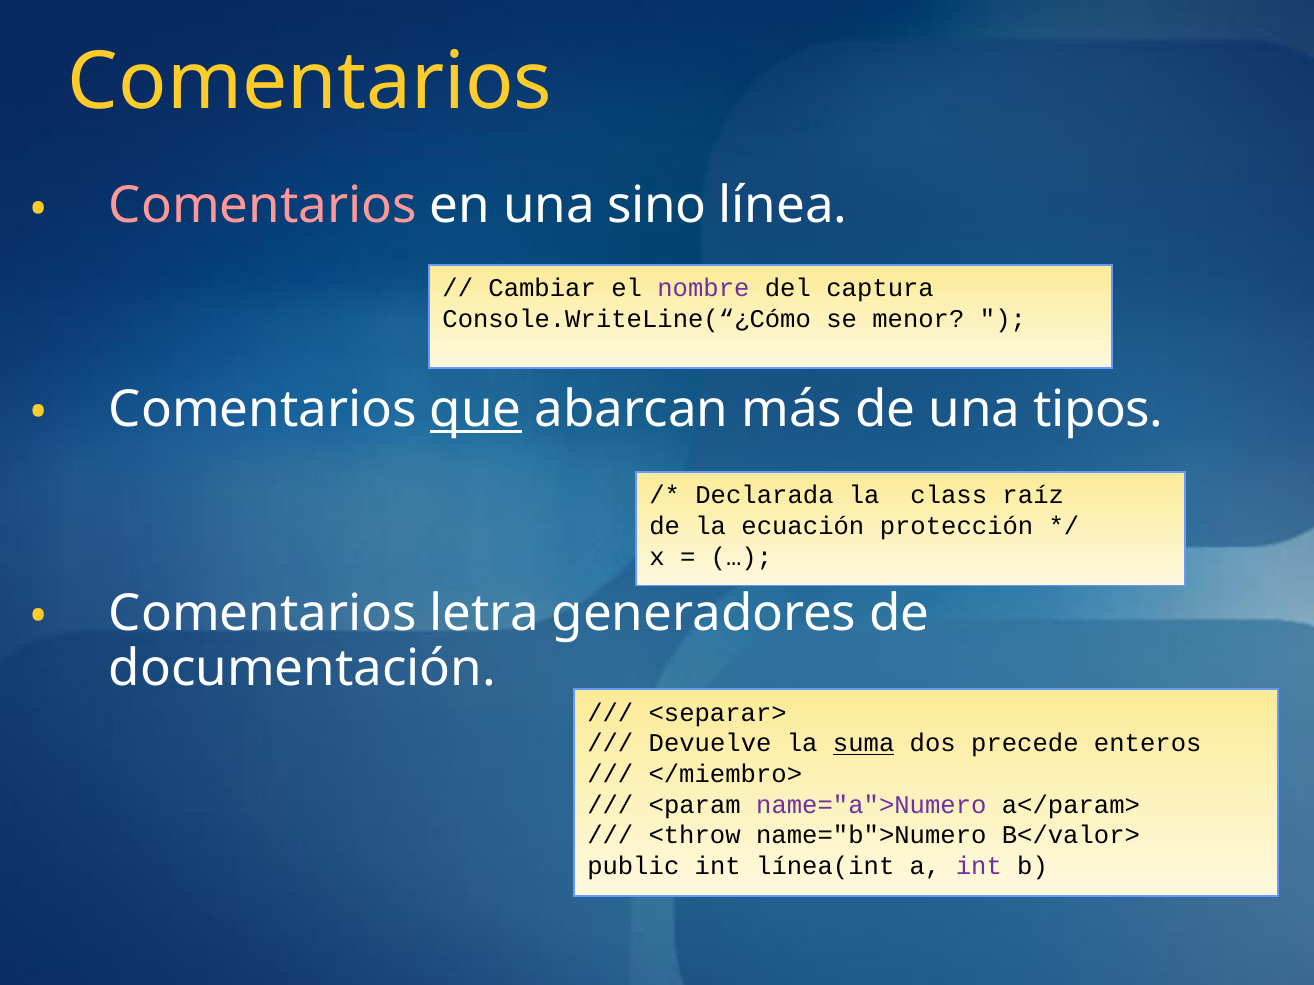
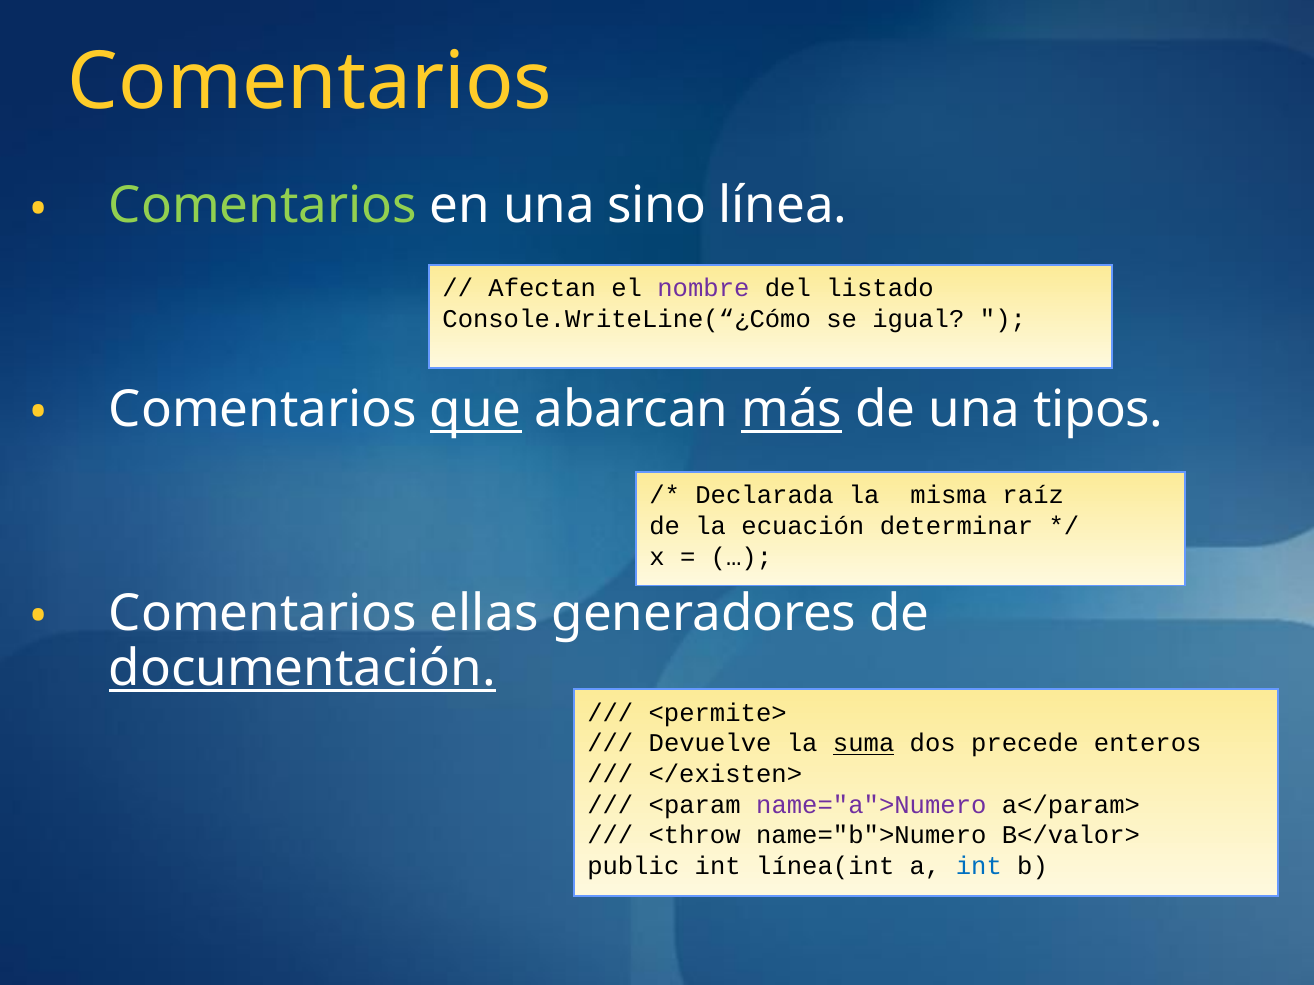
Comentarios colour: pink -> light green (263, 206)
Cambiar: Cambiar -> Afectan (542, 289)
captura: captura -> listado (880, 289)
menor: menor -> igual (918, 319)
más underline: none -> present (792, 410)
class: class -> misma (949, 496)
protección: protección -> determinar (957, 526)
letra: letra -> ellas (484, 614)
documentación underline: none -> present (303, 669)
<separar>: <separar> -> <permite> (718, 713)
</miembro>: </miembro> -> </existen> (725, 774)
int colour: purple -> blue (979, 866)
